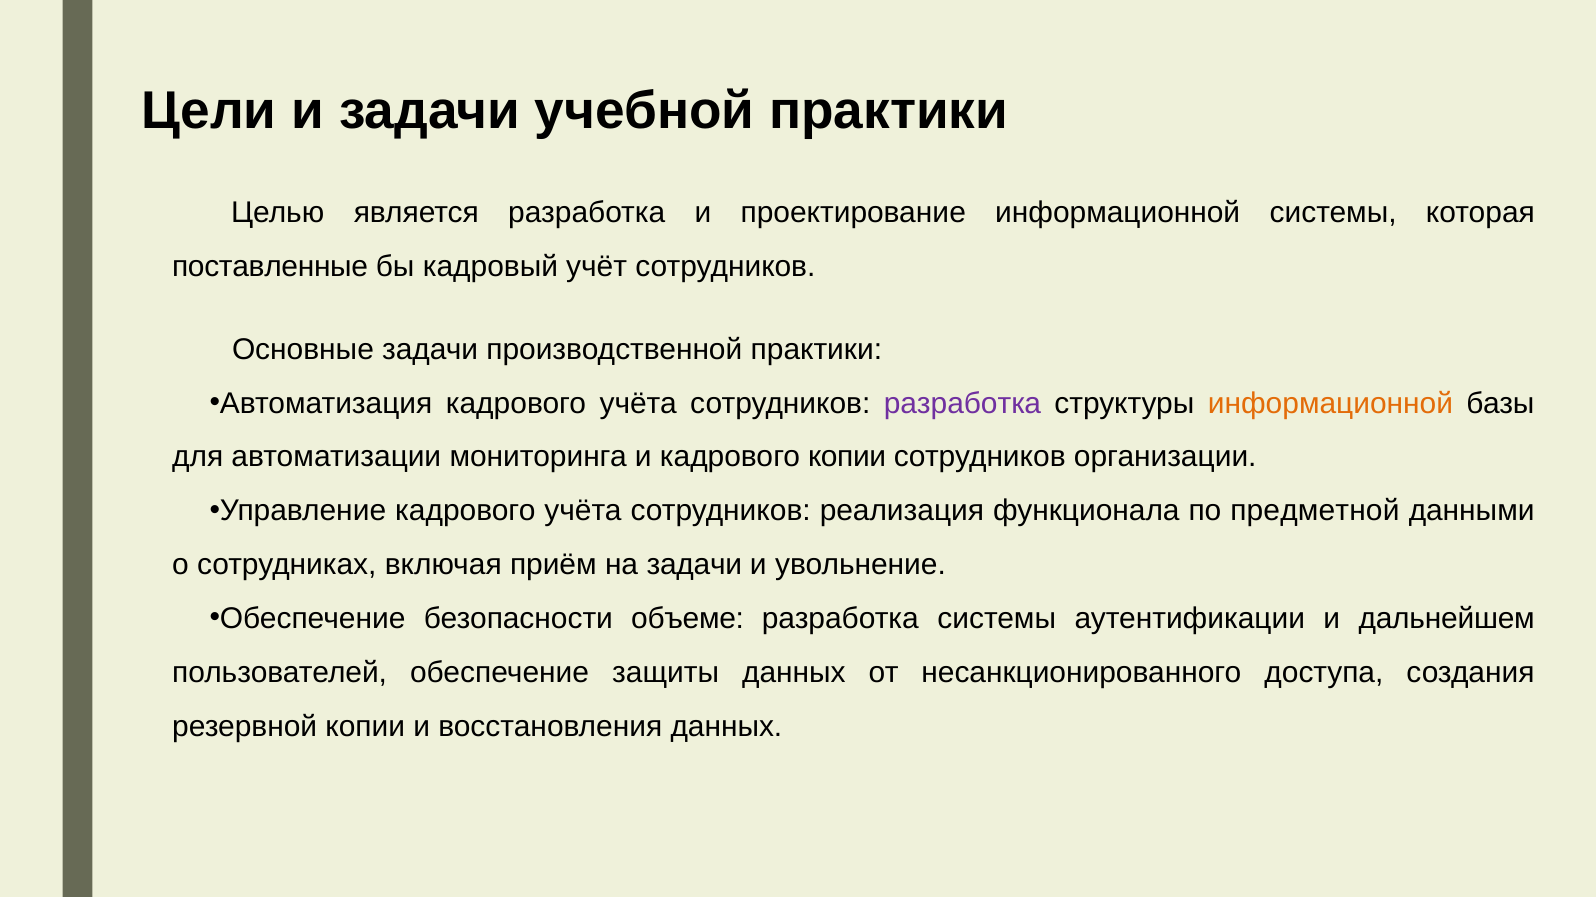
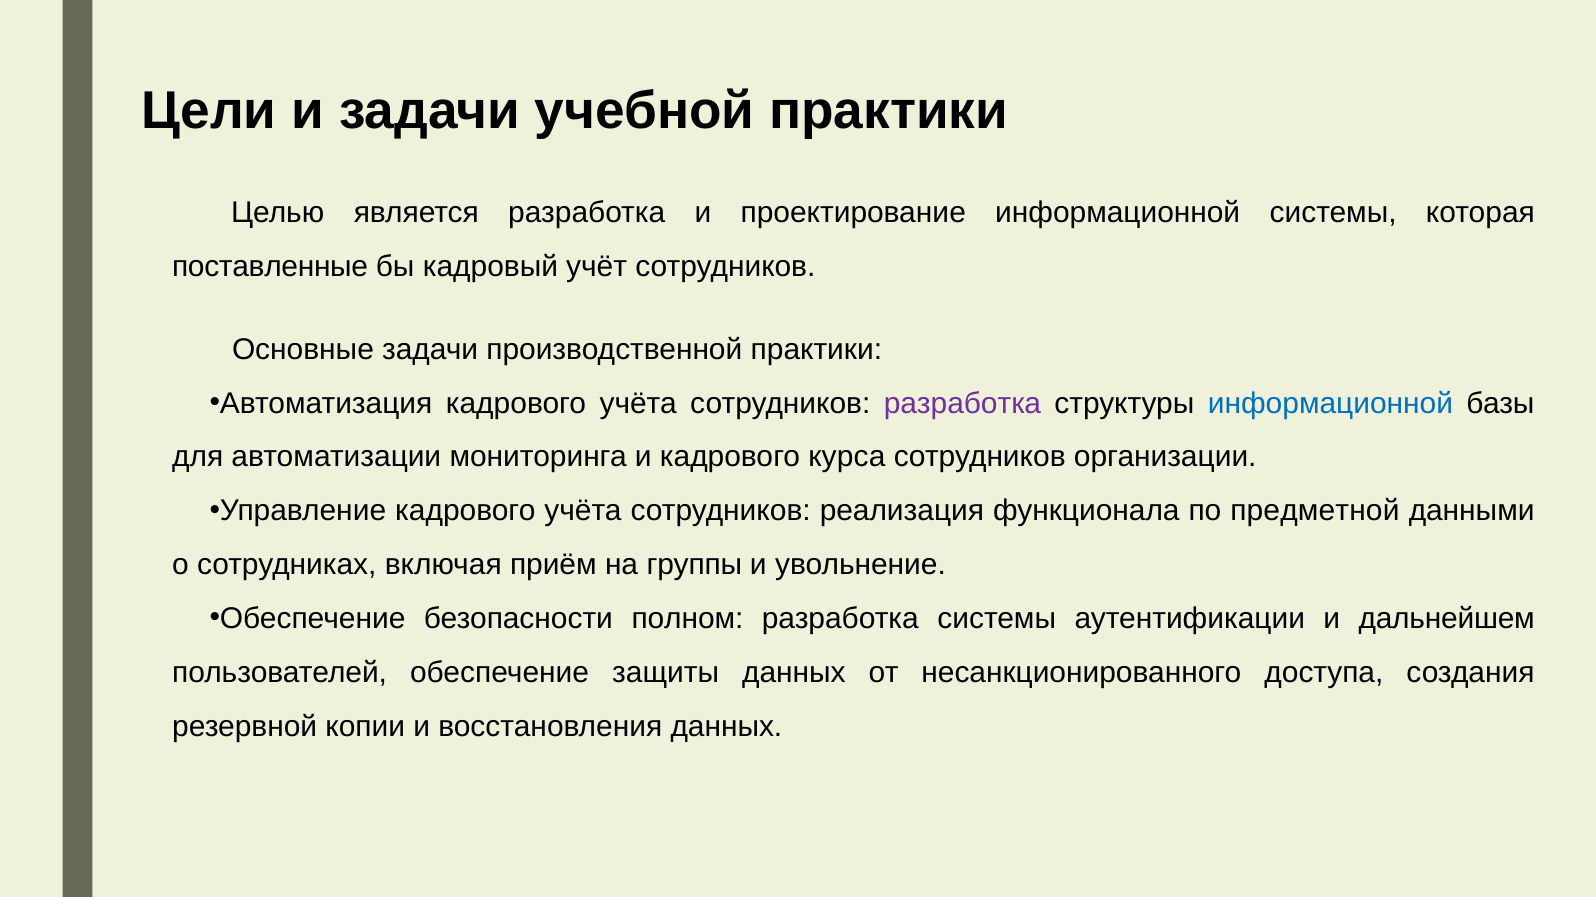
информационной colour: orange -> blue (1330, 404)
кадрового копии: копии -> курса (847, 457)
на задачи: задачи -> группы (694, 565)
объеме: объеме -> полном (687, 619)
